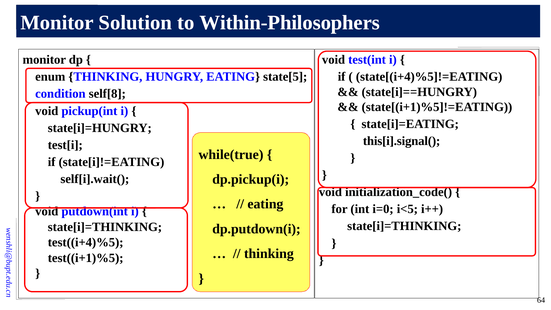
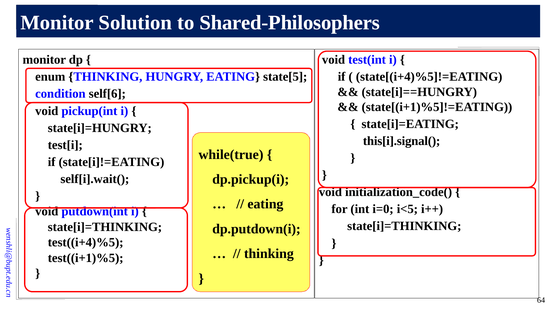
Within-Philosophers: Within-Philosophers -> Shared-Philosophers (290, 23)
self[8: self[8 -> self[6 (107, 94)
